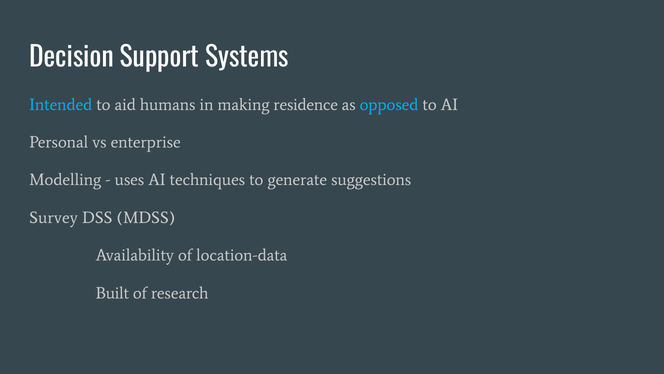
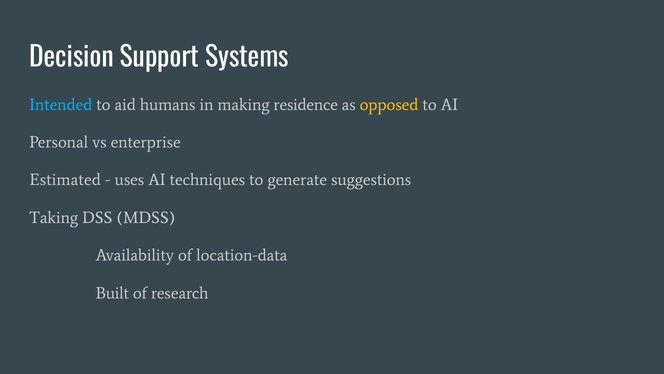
opposed colour: light blue -> yellow (389, 104)
Modelling: Modelling -> Estimated (65, 180)
Survey: Survey -> Taking (54, 217)
